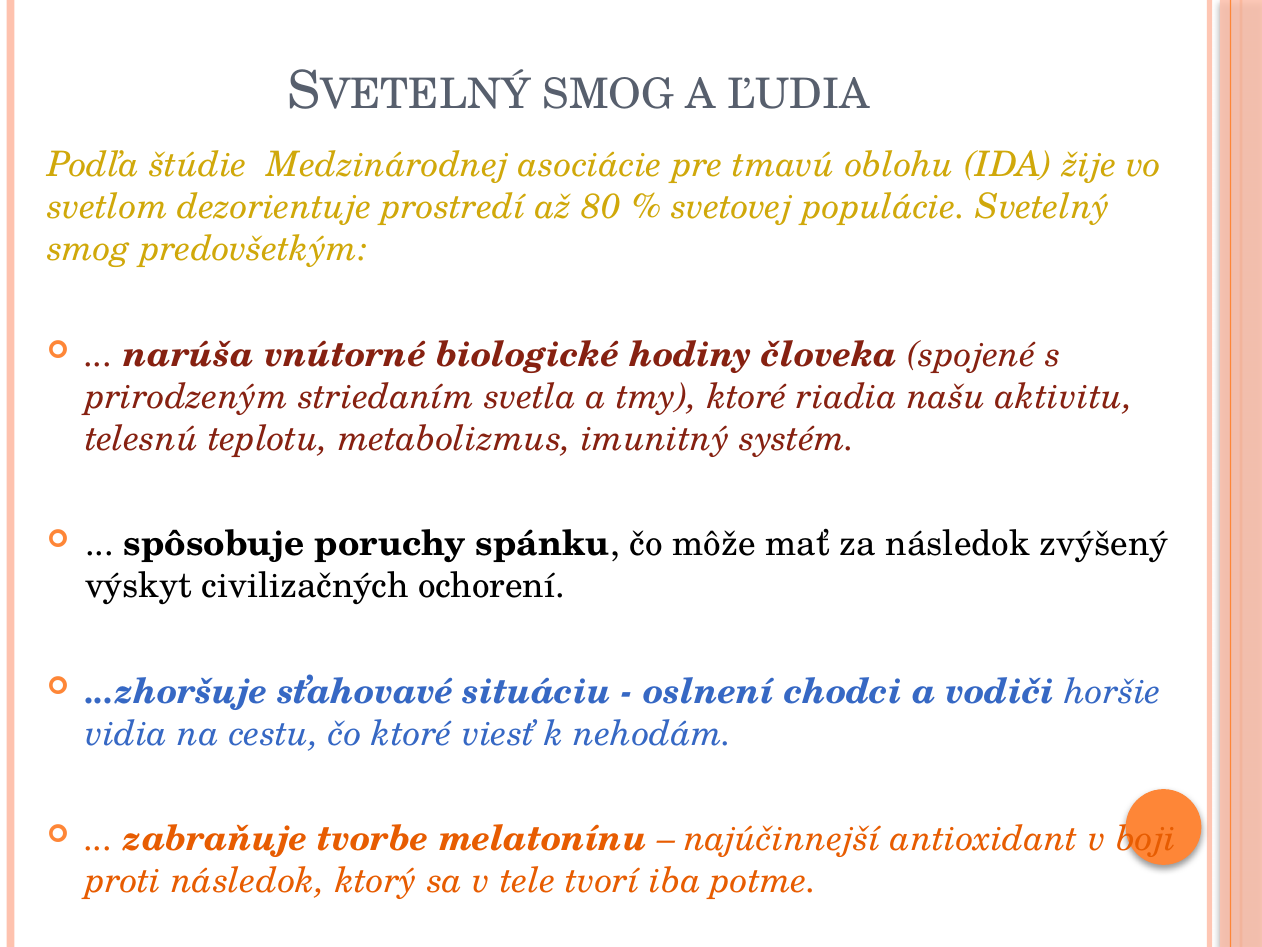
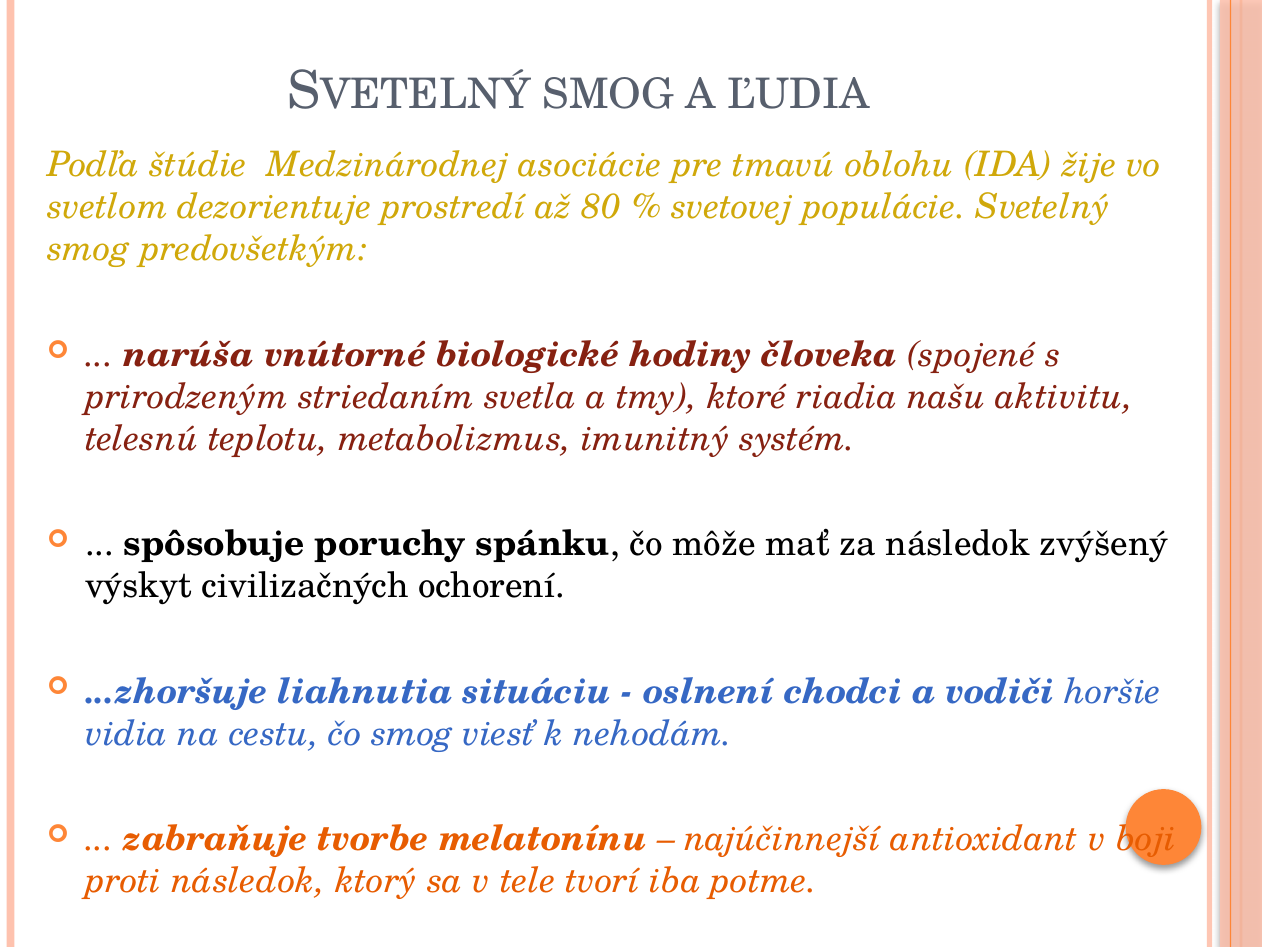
sťahovavé: sťahovavé -> liahnutia (365, 691)
čo ktoré: ktoré -> smog (412, 733)
